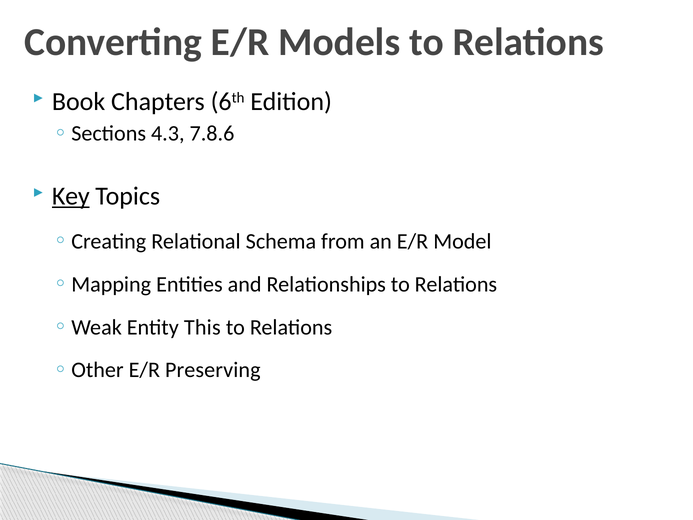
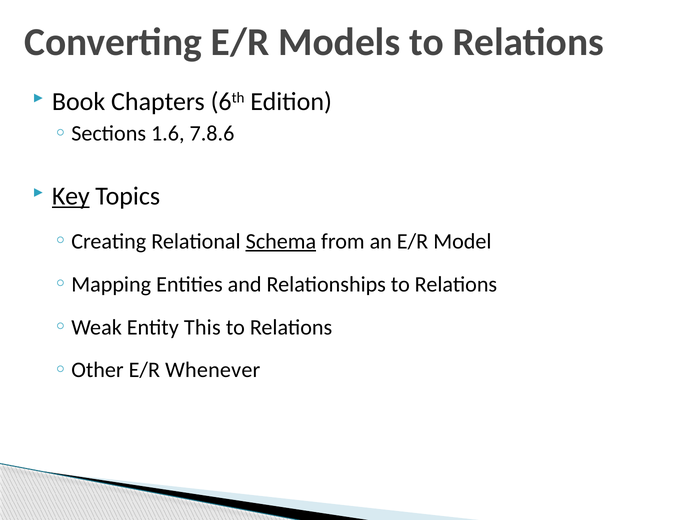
4.3: 4.3 -> 1.6 (168, 133)
Schema underline: none -> present (281, 241)
Preserving: Preserving -> Whenever (213, 370)
